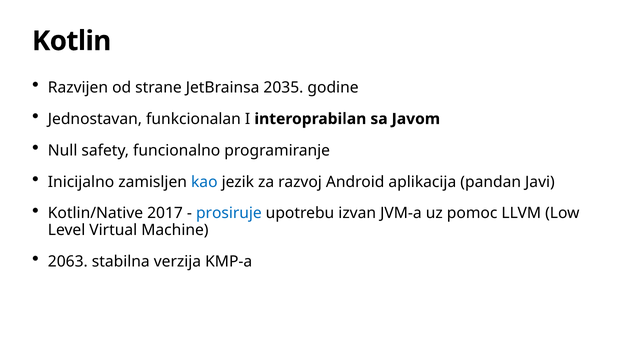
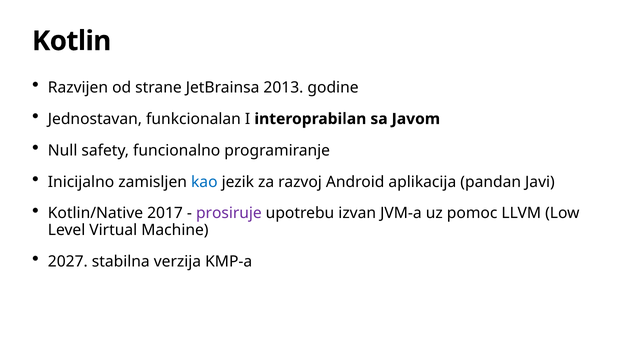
2035: 2035 -> 2013 (283, 88)
prosiruje colour: blue -> purple (229, 214)
2063: 2063 -> 2027 (68, 262)
